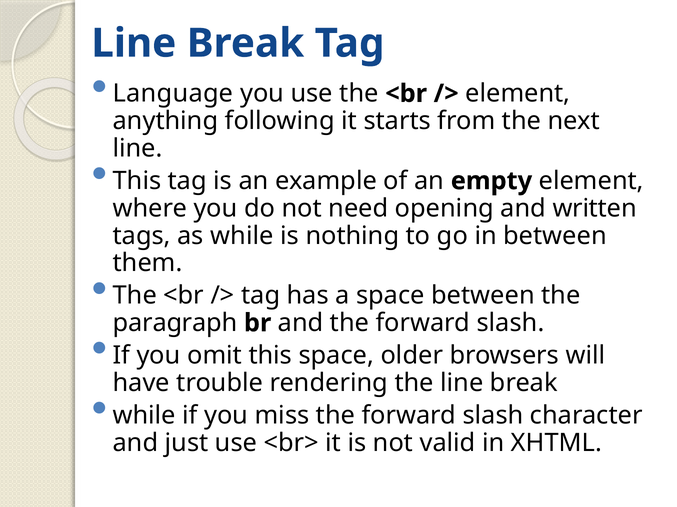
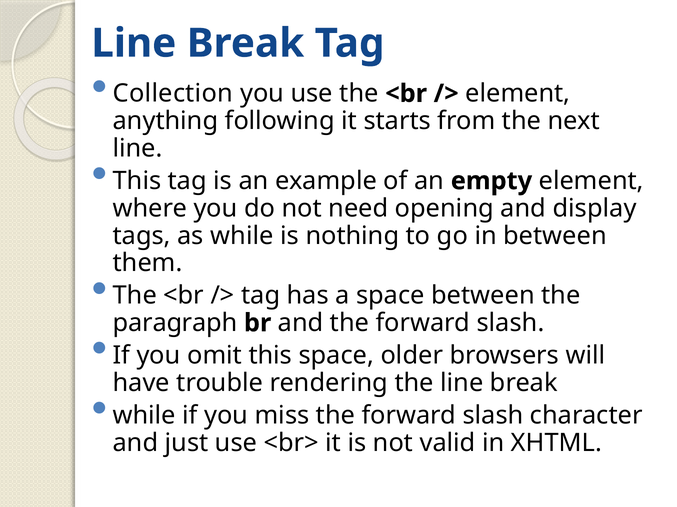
Language: Language -> Collection (173, 94)
written: written -> display (595, 209)
